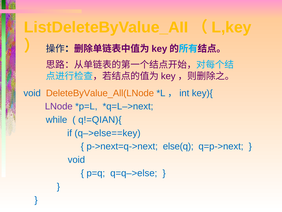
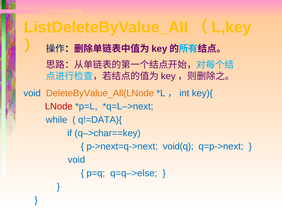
LNode colour: purple -> red (59, 106)
q!=QIAN){: q!=QIAN){ -> q!=DATA){ (100, 119)
q–>else==key: q–>else==key -> q–>char==key (108, 133)
else(q: else(q -> void(q (178, 146)
